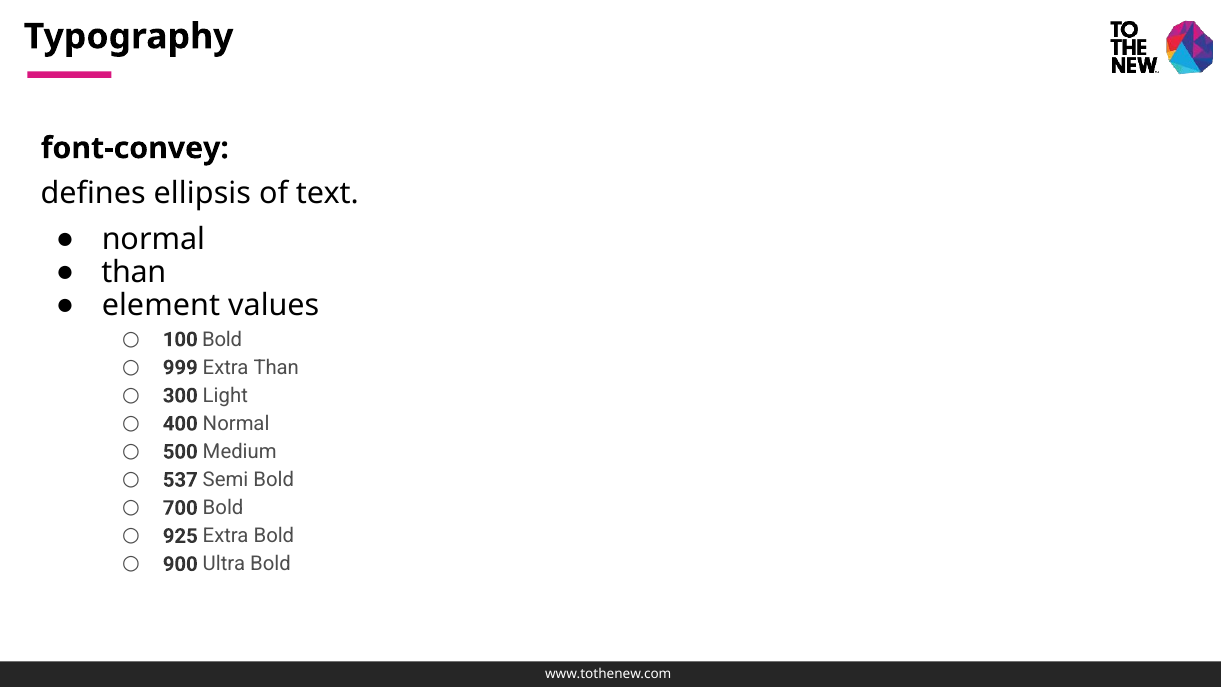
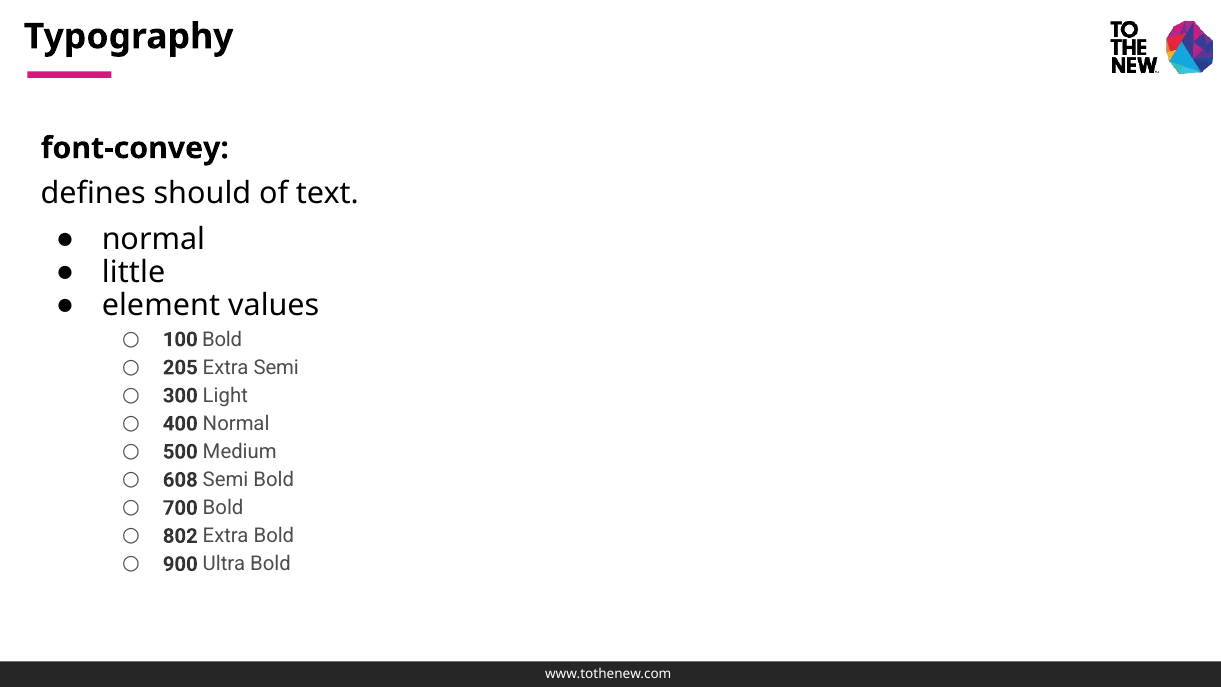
ellipsis: ellipsis -> should (202, 194)
than: than -> little (134, 273)
999: 999 -> 205 (180, 368)
Extra Than: Than -> Semi (276, 368)
537: 537 -> 608 (180, 480)
925: 925 -> 802 (180, 536)
